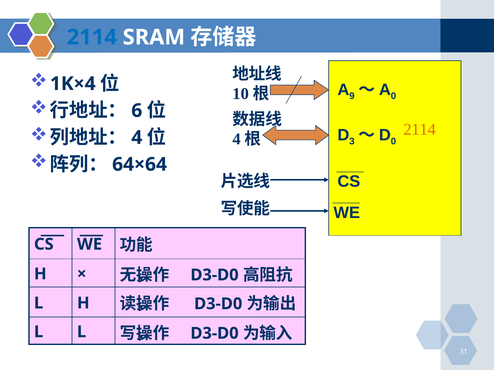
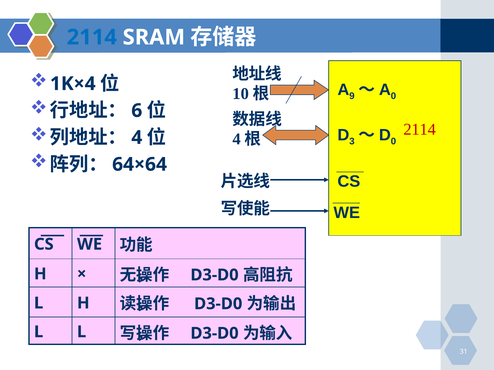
2114 colour: orange -> red (420, 130)
